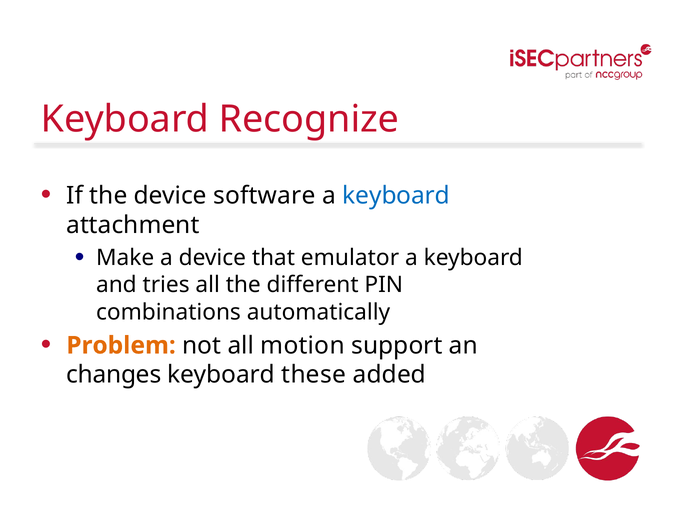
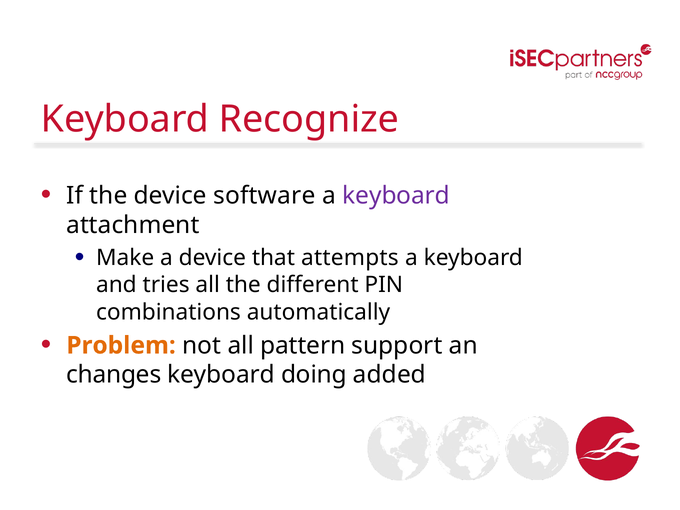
keyboard colour: blue -> purple (396, 196)
emulator: emulator -> attempts (350, 258)
motion: motion -> pattern (303, 345)
these: these -> doing (314, 375)
